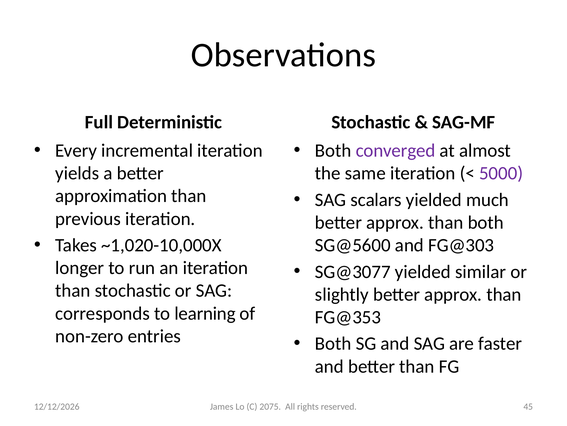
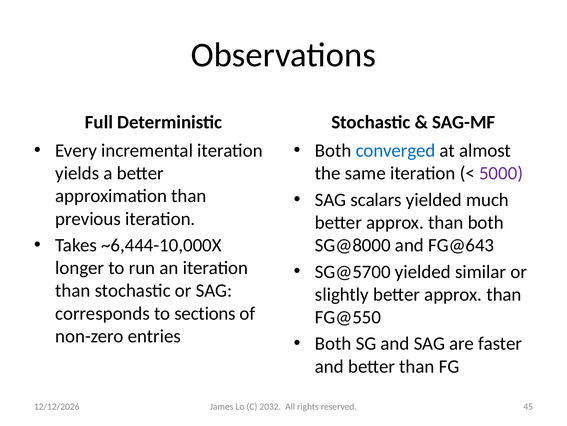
converged colour: purple -> blue (396, 150)
~1,020-10,000X: ~1,020-10,000X -> ~6,444-10,000X (161, 245)
SG@5600: SG@5600 -> SG@8000 (353, 245)
FG@303: FG@303 -> FG@643 (461, 245)
SG@3077: SG@3077 -> SG@5700 (353, 271)
learning: learning -> sections (205, 313)
FG@353: FG@353 -> FG@550 (348, 317)
2075: 2075 -> 2032 (270, 406)
